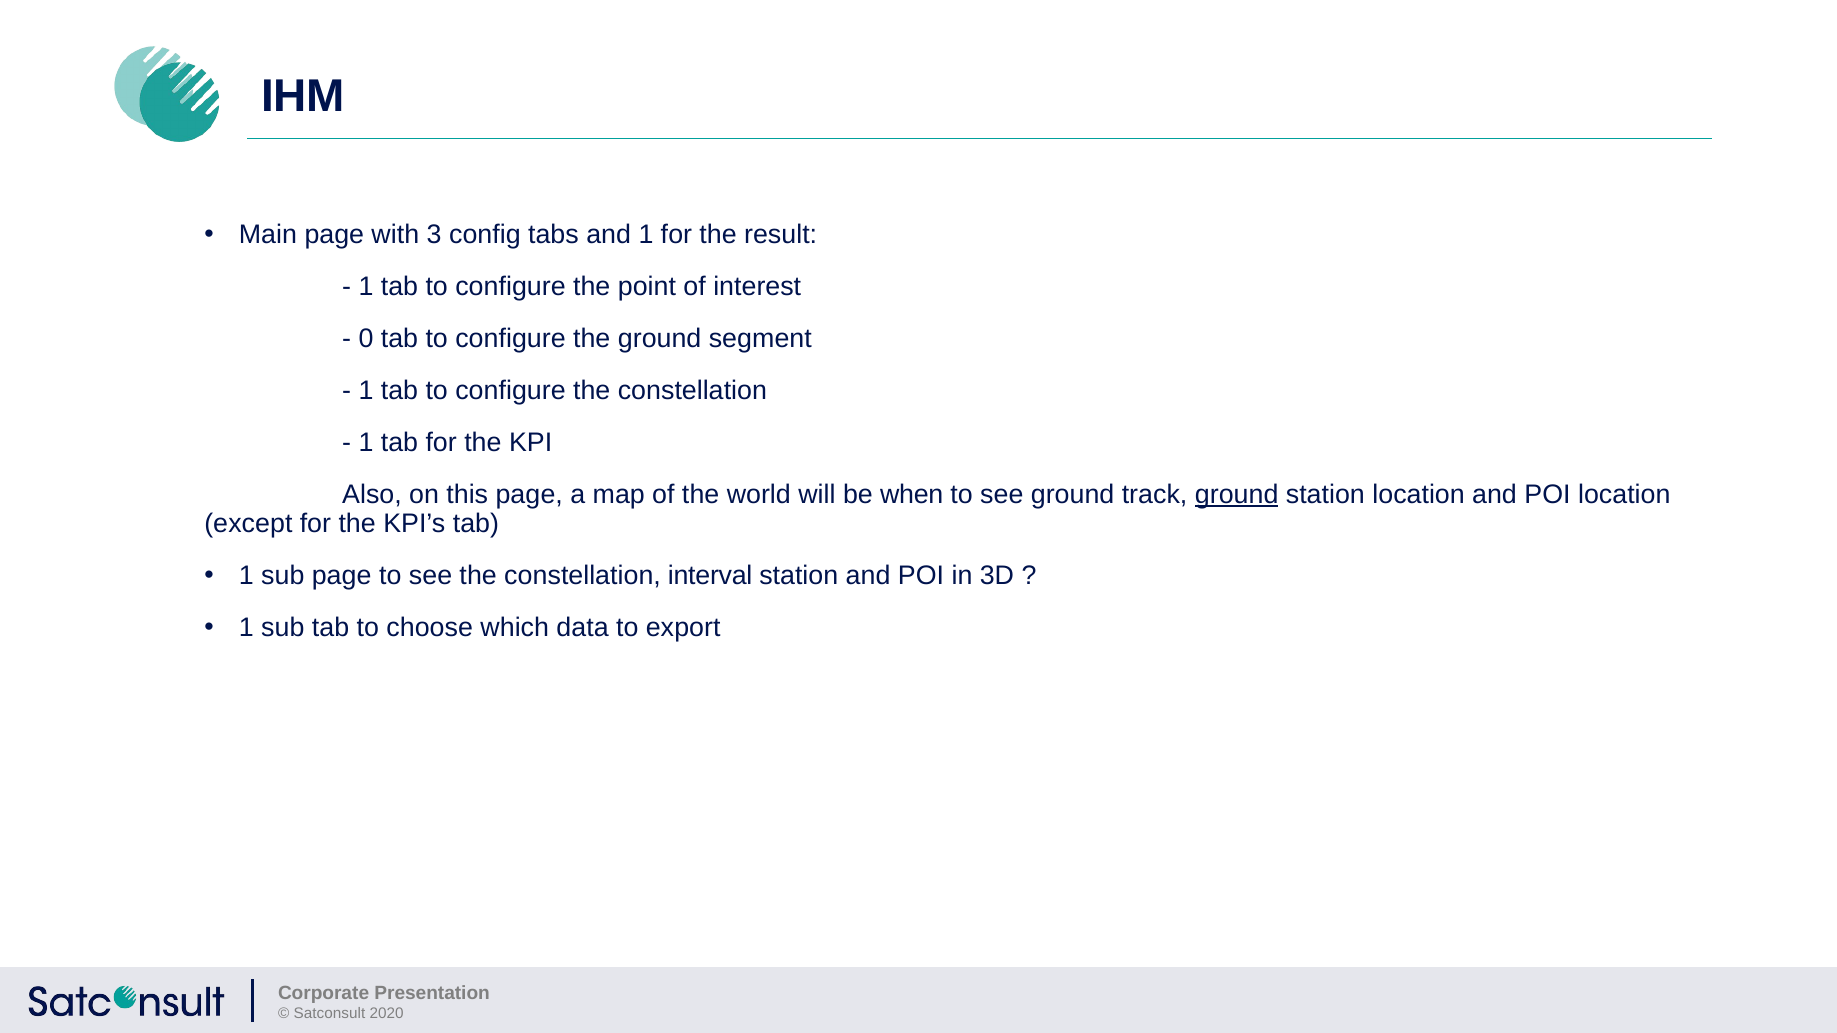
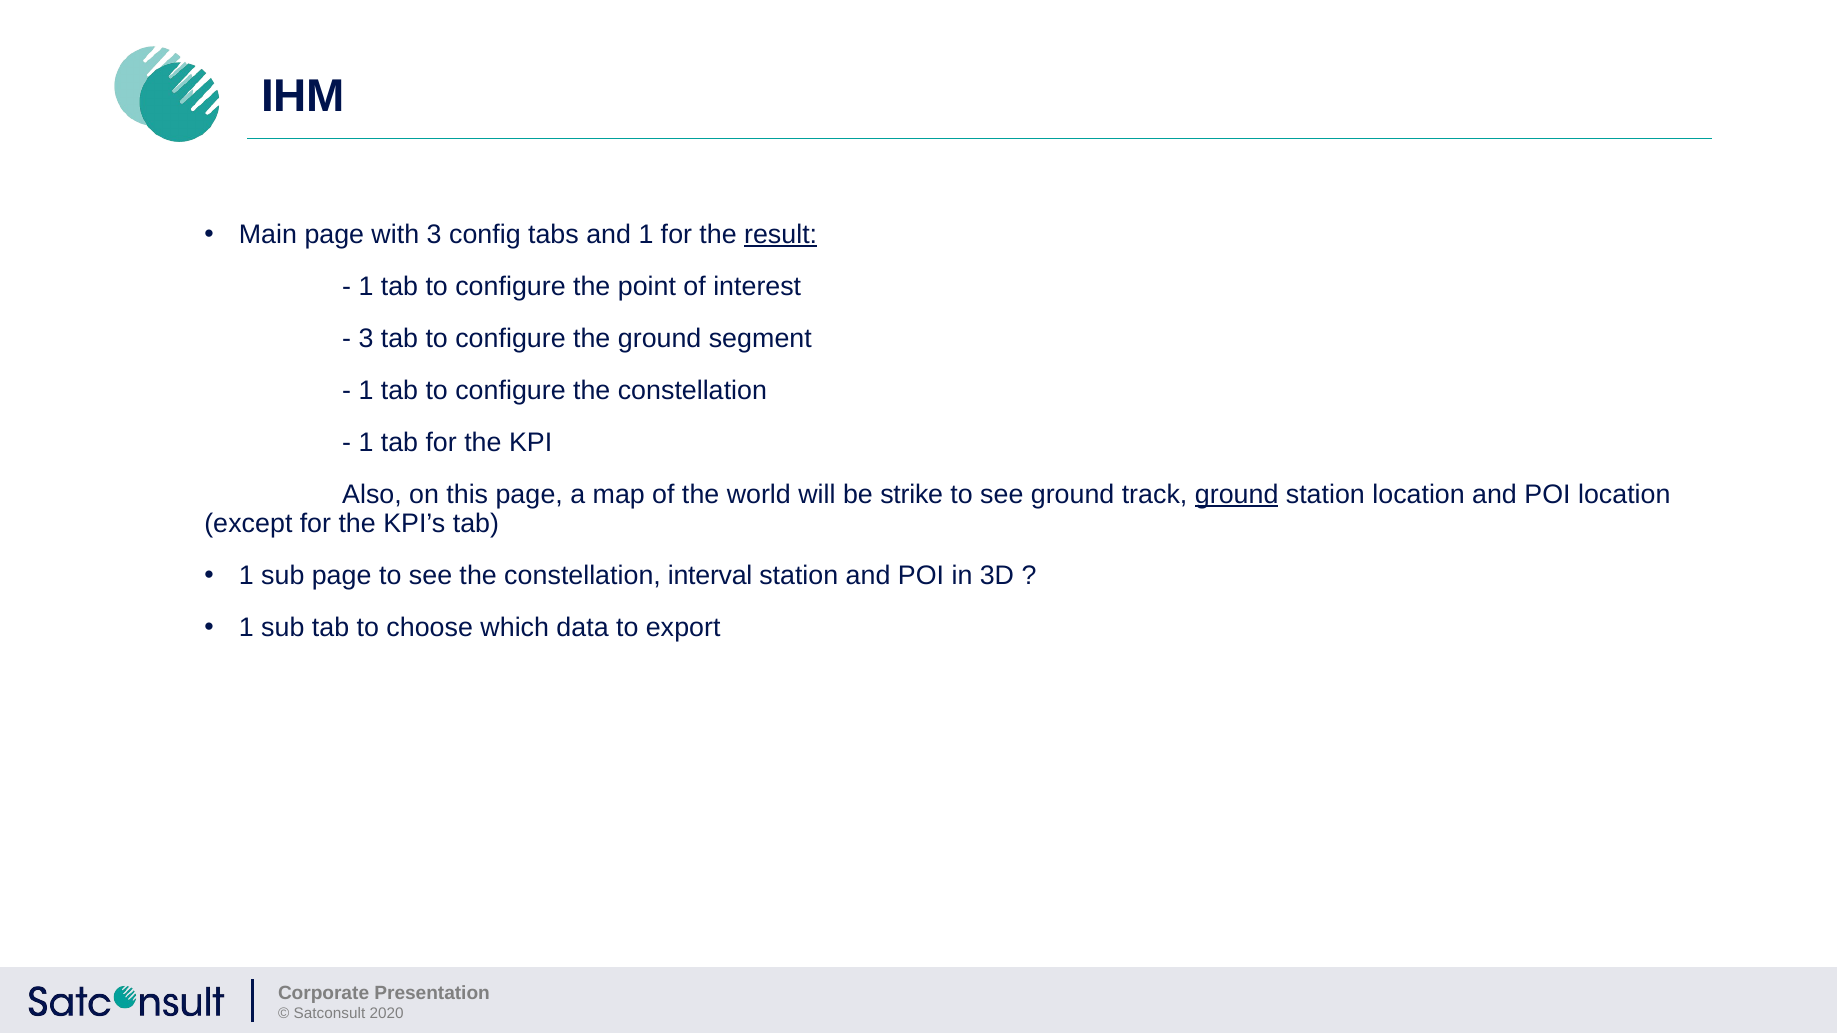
result underline: none -> present (781, 235)
0: 0 -> 3 (366, 339)
when: when -> strike (912, 495)
